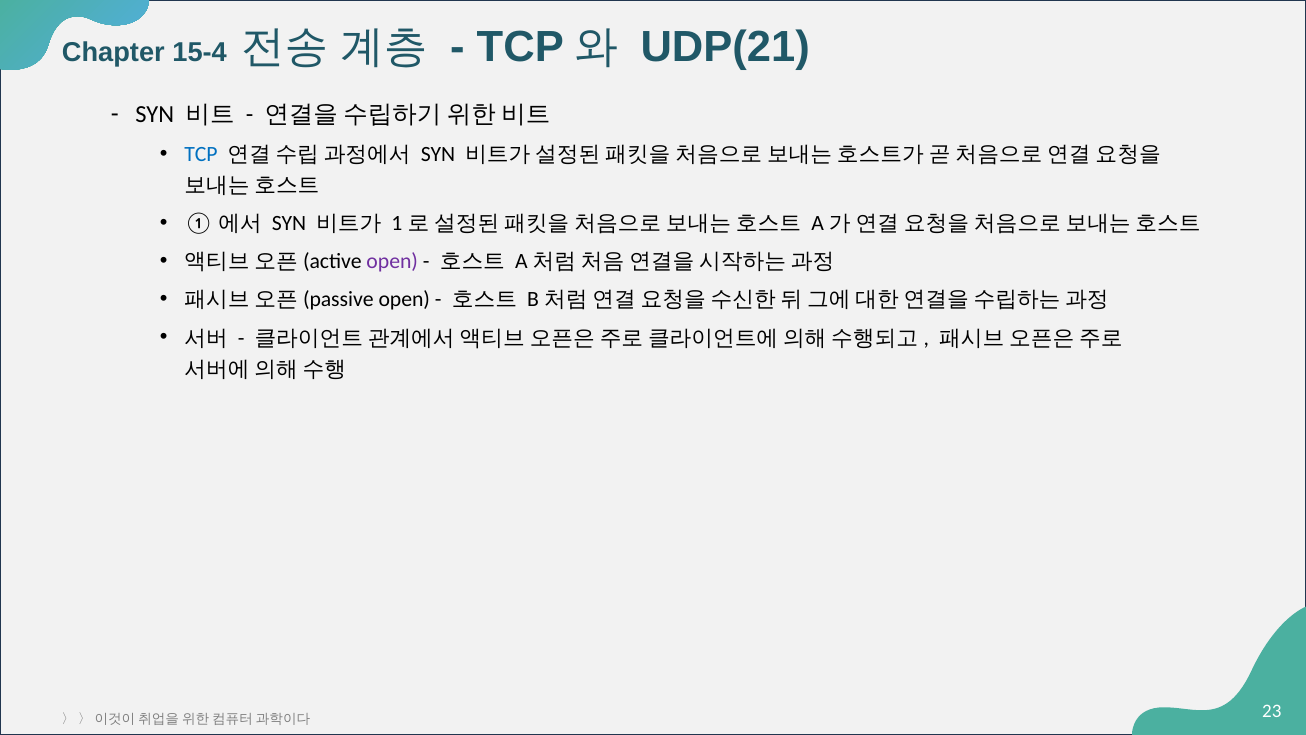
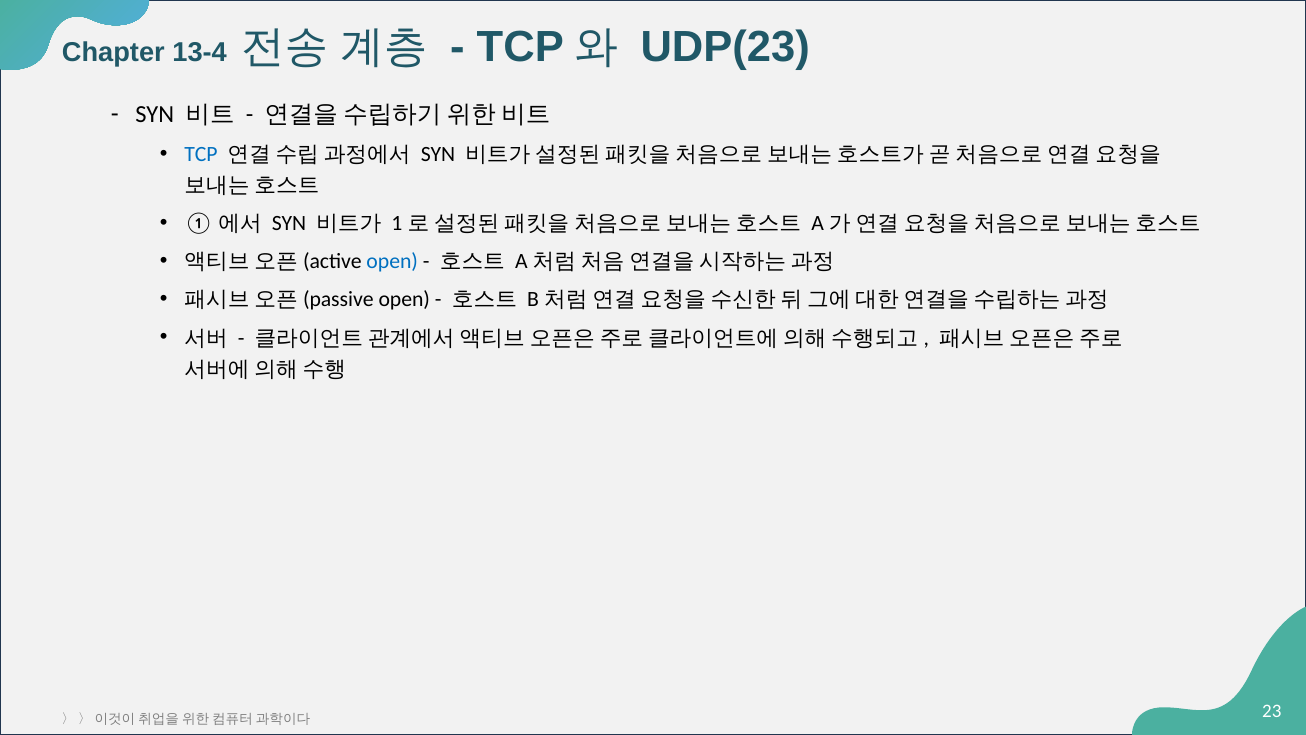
15-4: 15-4 -> 13-4 (200, 53)
UDP(21: UDP(21 -> UDP(23 (725, 47)
open colour: purple -> blue (392, 262)
